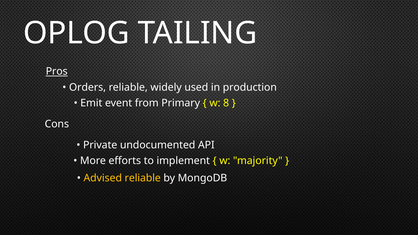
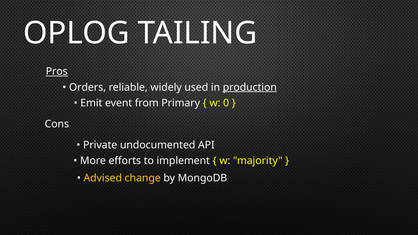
production underline: none -> present (250, 87)
8: 8 -> 0 (226, 103)
Advised reliable: reliable -> change (143, 178)
